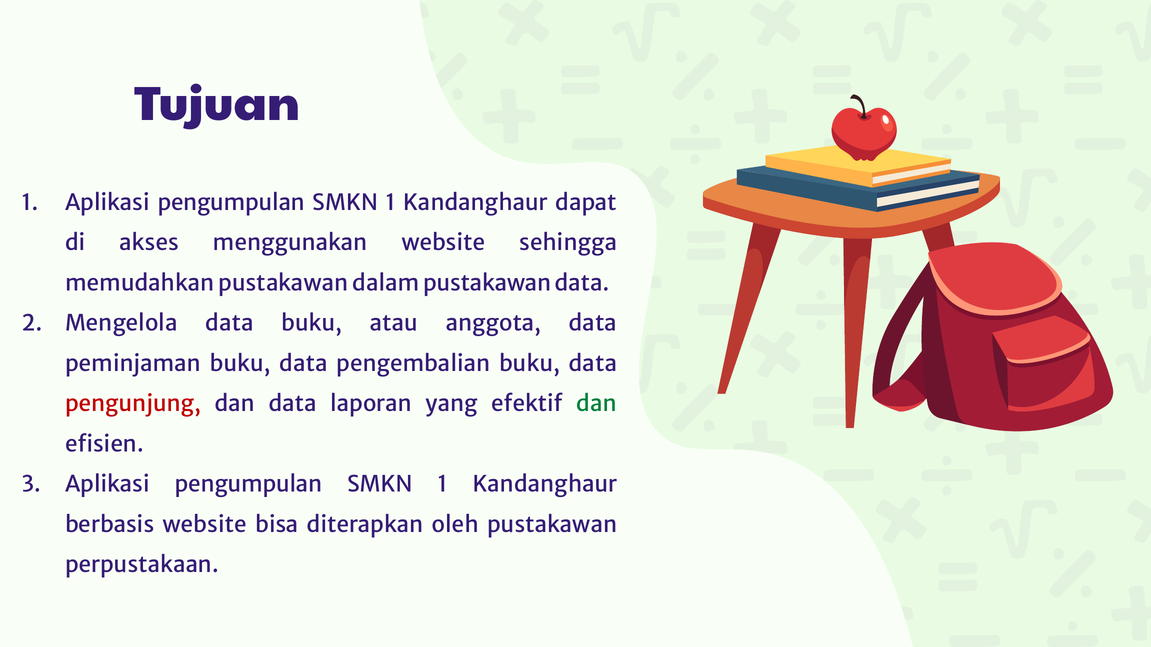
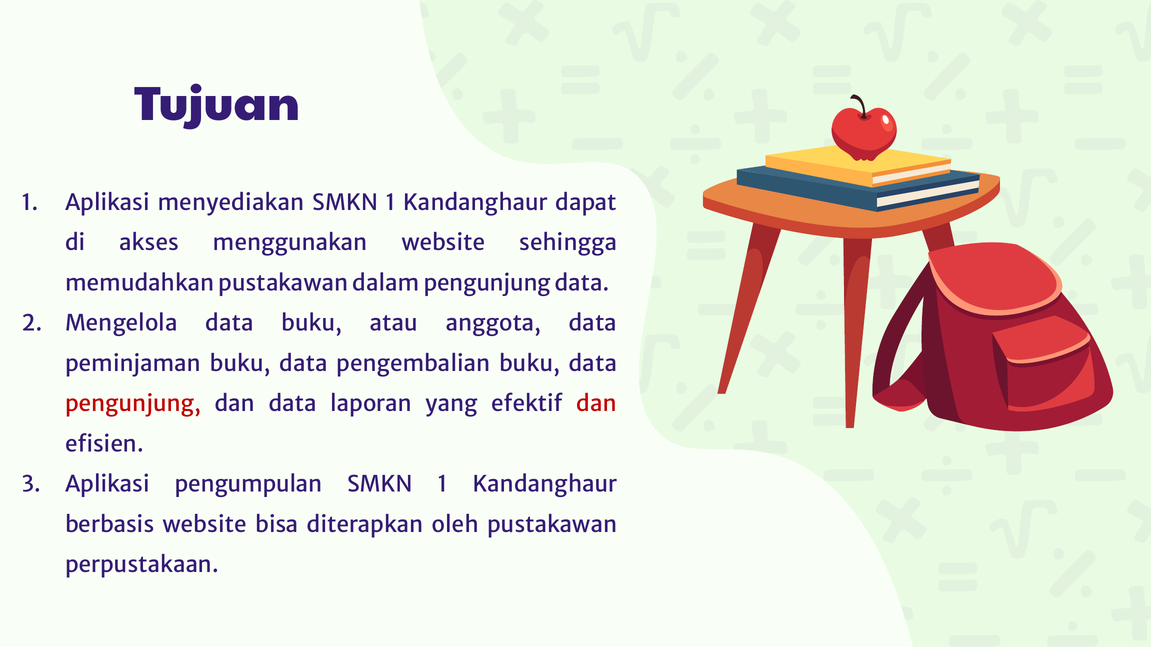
1 Aplikasi pengumpulan: pengumpulan -> menyediakan (231, 203)
dalam pustakawan: pustakawan -> pengunjung (487, 283)
dan colour: green -> red (597, 404)
